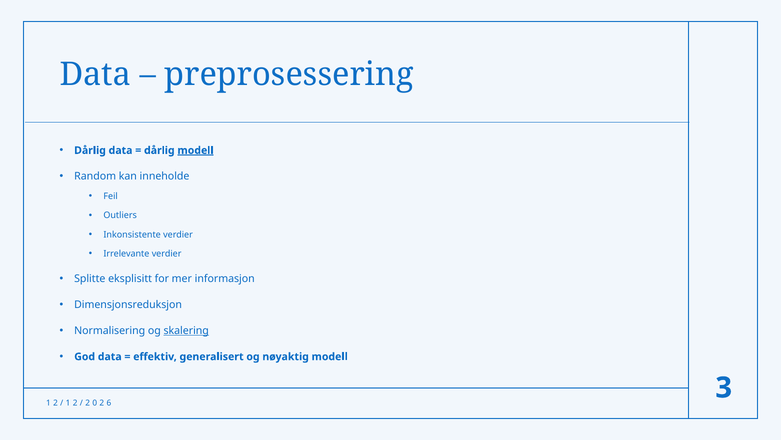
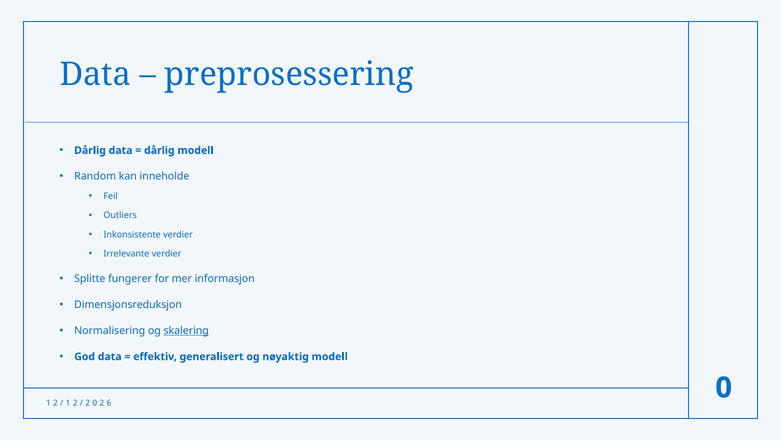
modell underline: present -> none (196, 150)
eksplisitt: eksplisitt -> fungerer (130, 278)
3: 3 -> 0 (724, 387)
